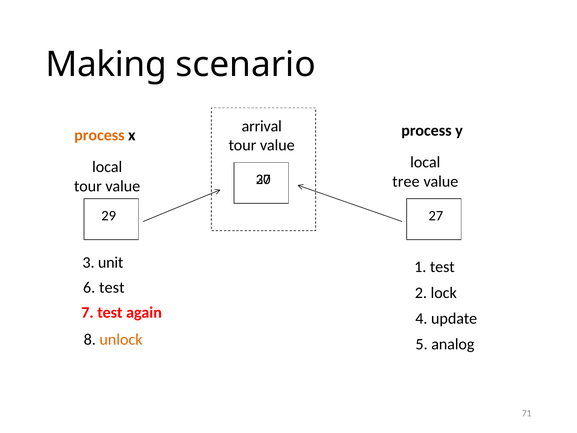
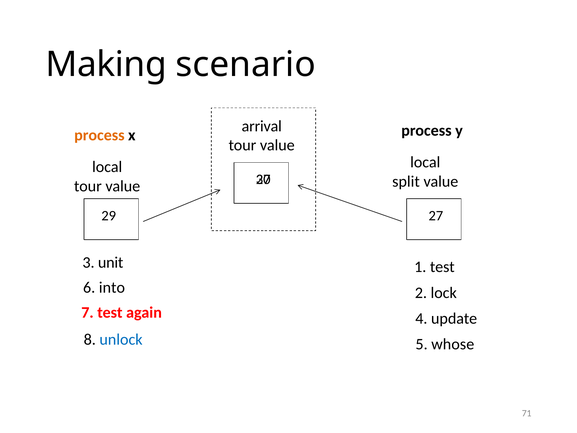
tree: tree -> split (406, 182)
6 test: test -> into (112, 287)
unlock colour: orange -> blue (121, 339)
analog: analog -> whose (453, 344)
